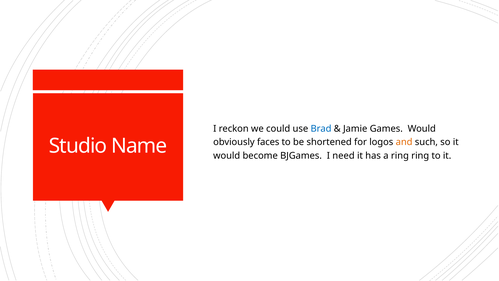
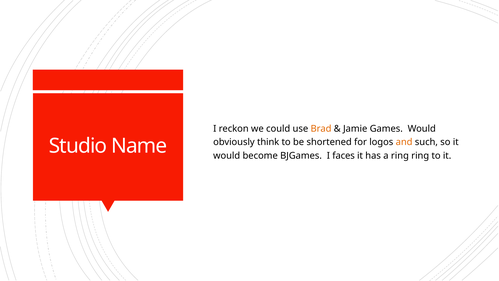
Brad colour: blue -> orange (321, 129)
faces: faces -> think (268, 142)
need: need -> faces (344, 156)
